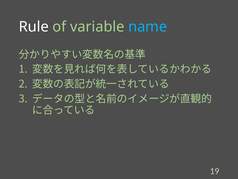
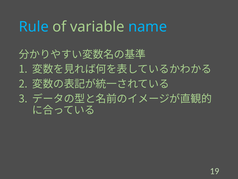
Rule colour: white -> light blue (34, 27)
